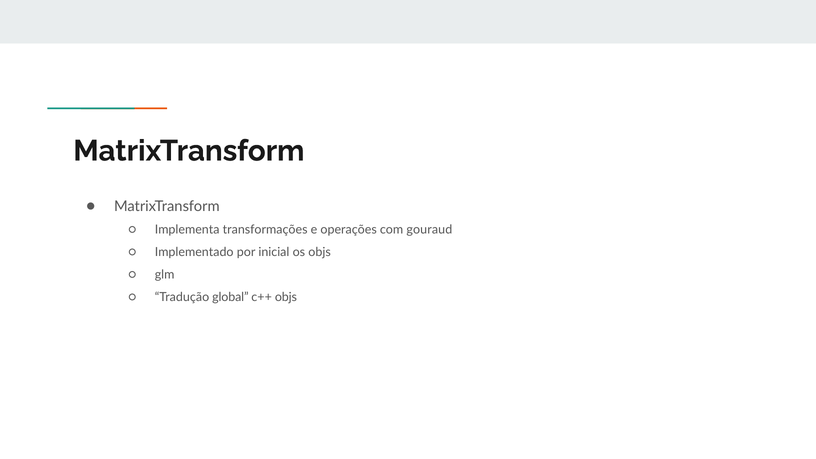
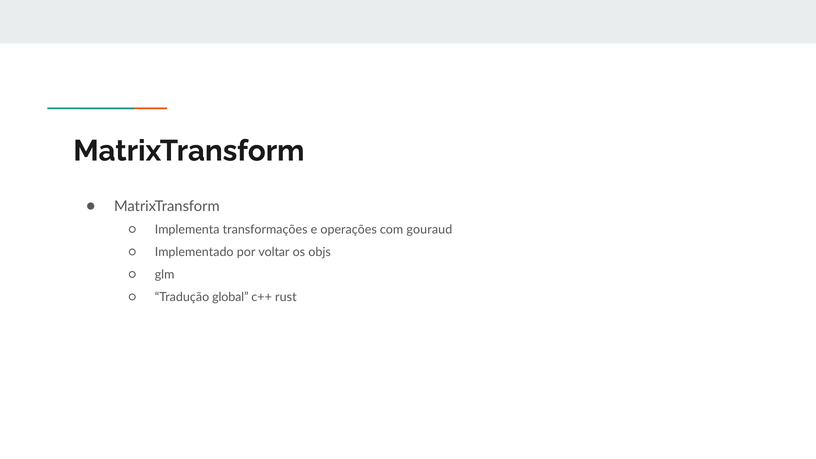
inicial: inicial -> voltar (274, 252)
c++ objs: objs -> rust (286, 297)
